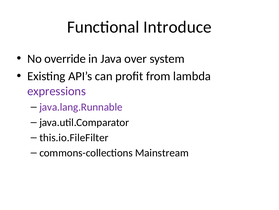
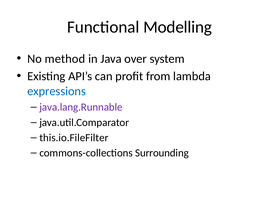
Introduce: Introduce -> Modelling (178, 27)
override: override -> method (65, 59)
expressions colour: purple -> blue (57, 91)
Mainstream: Mainstream -> Surrounding (162, 152)
